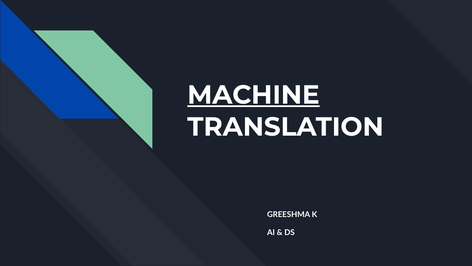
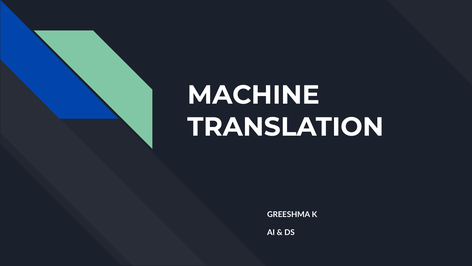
MACHINE underline: present -> none (253, 95)
